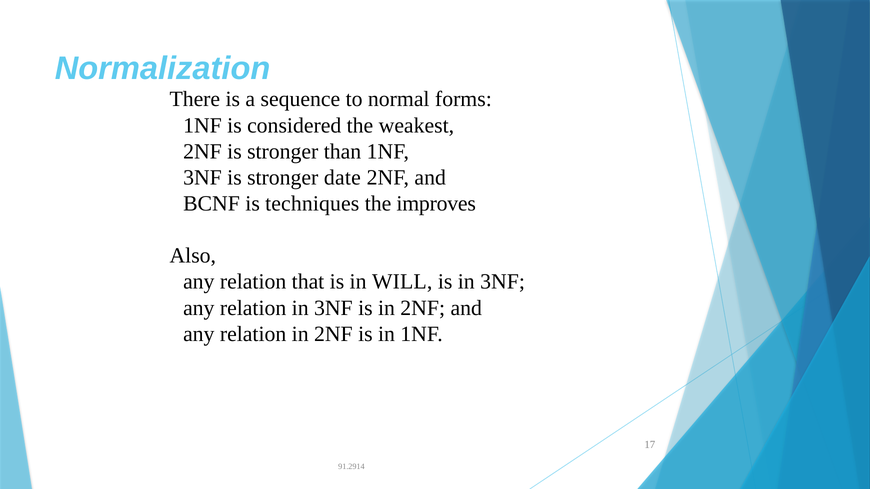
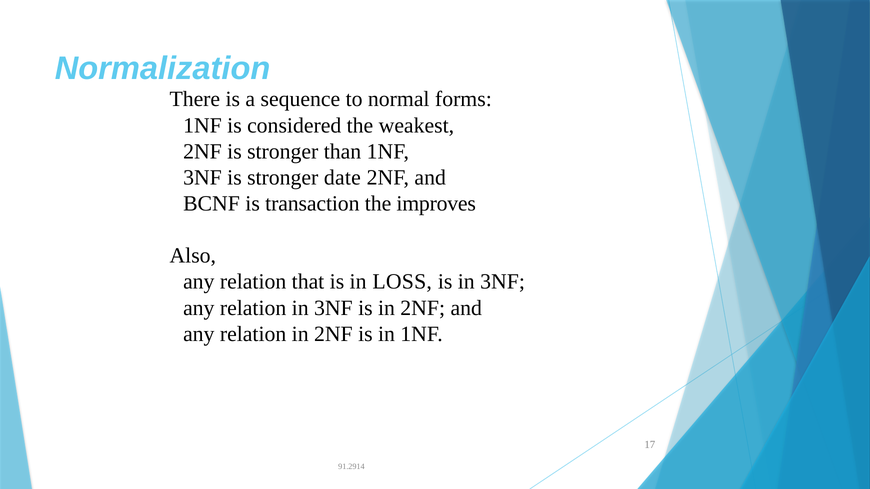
techniques: techniques -> transaction (312, 204)
WILL: WILL -> LOSS (402, 282)
